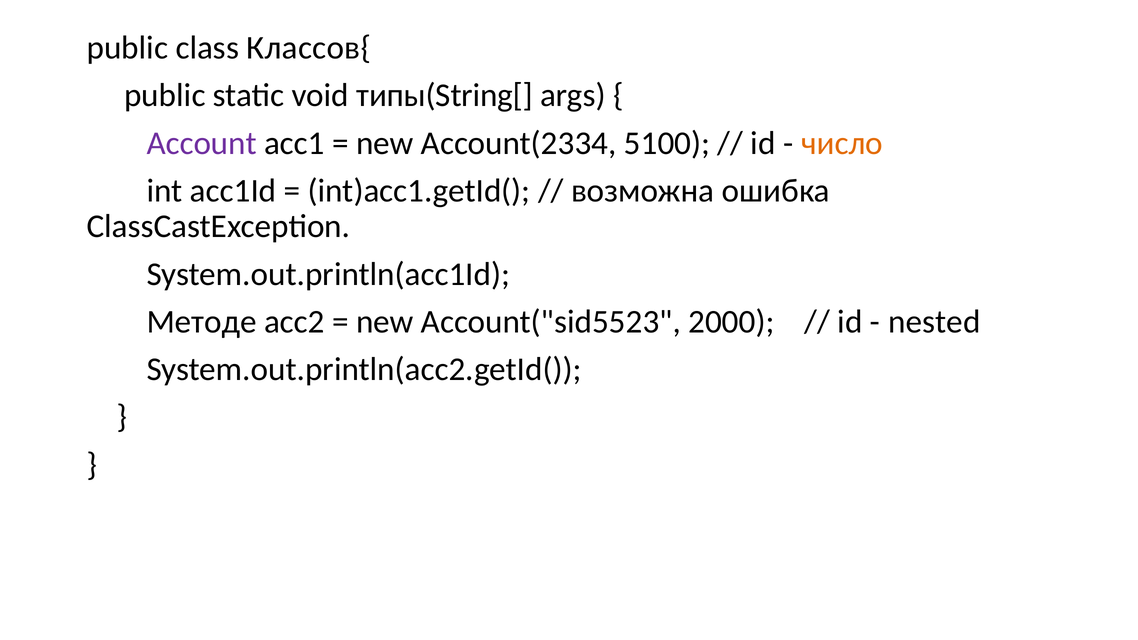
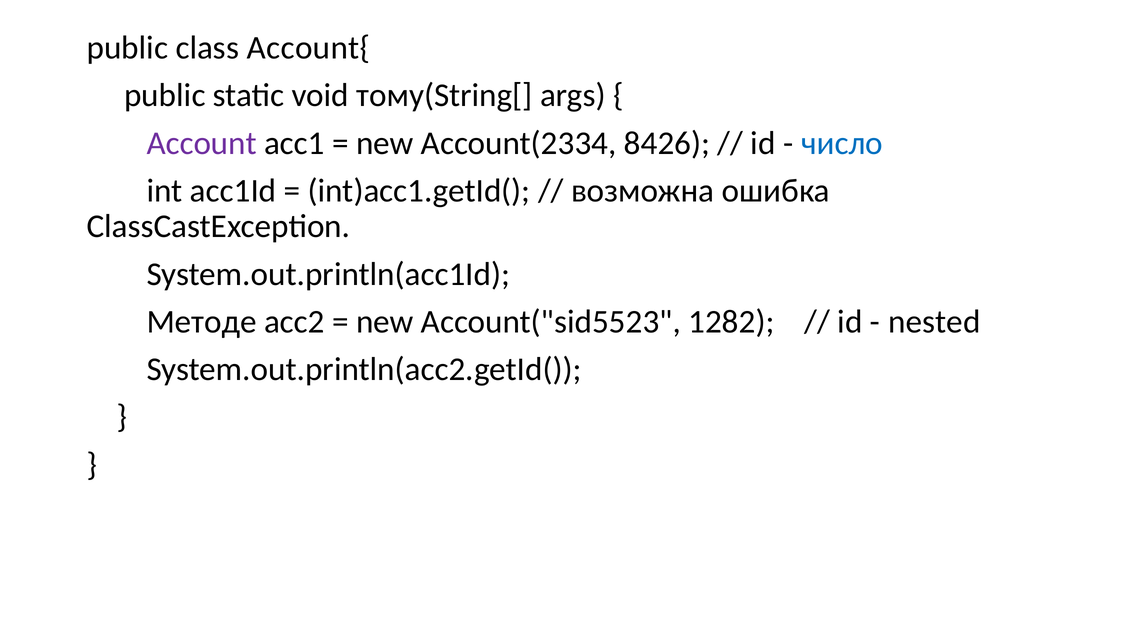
Классов{: Классов{ -> Account{ (309, 48)
типы(String[: типы(String[ -> тому(String[ (444, 95)
5100: 5100 -> 8426 (667, 143)
число colour: orange -> blue (842, 143)
2000: 2000 -> 1282 (731, 322)
